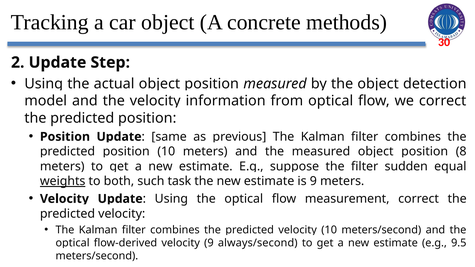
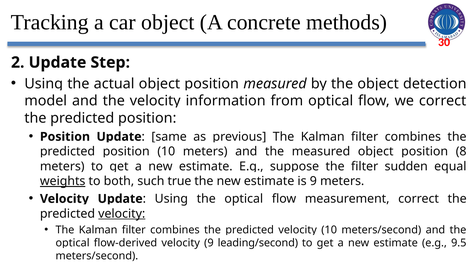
task: task -> true (179, 181)
velocity underline: none -> present (122, 214)
always/second: always/second -> leading/second (258, 243)
